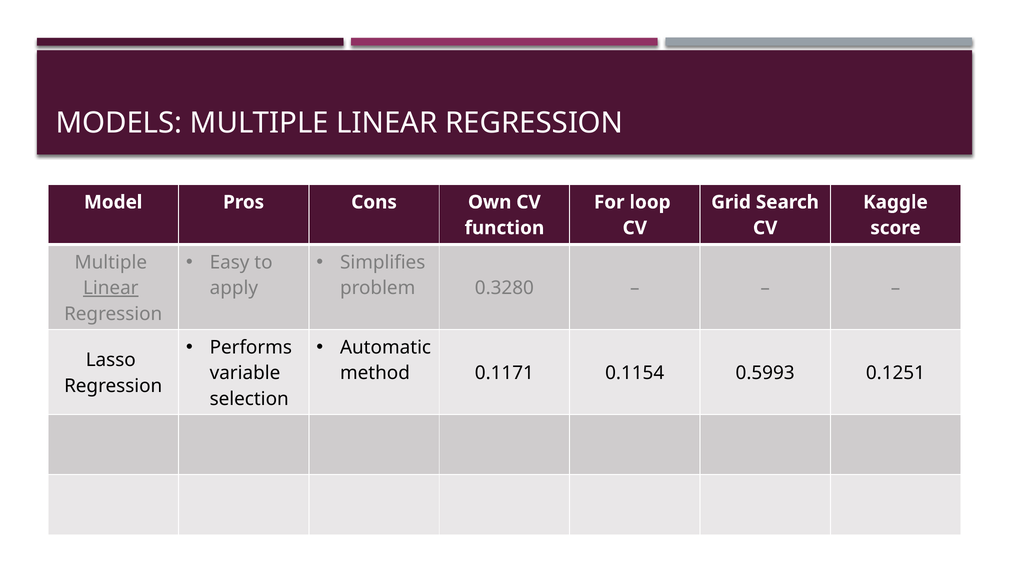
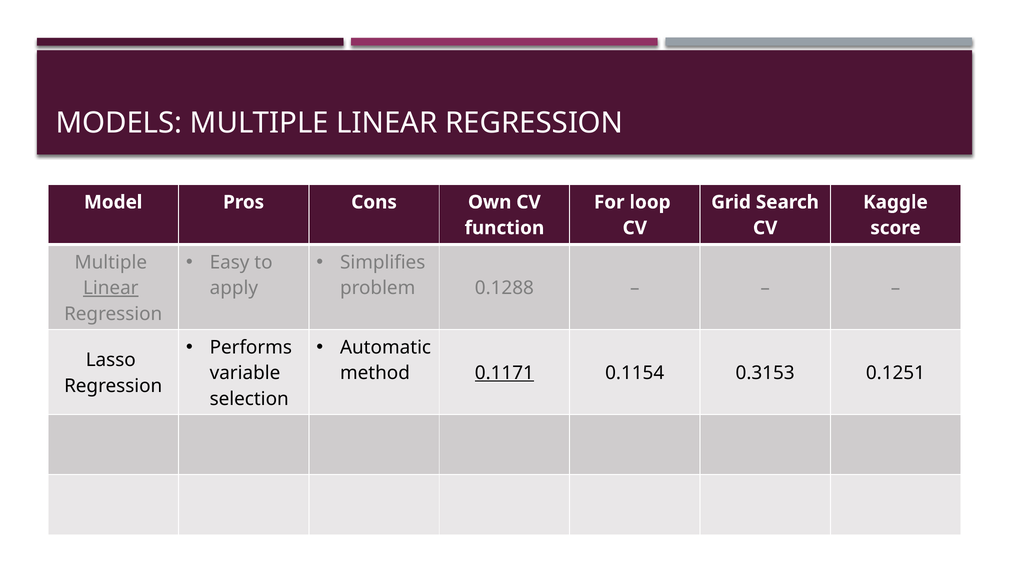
0.3280: 0.3280 -> 0.1288 (504, 288)
0.1171 underline: none -> present (504, 373)
0.5993: 0.5993 -> 0.3153 (765, 373)
